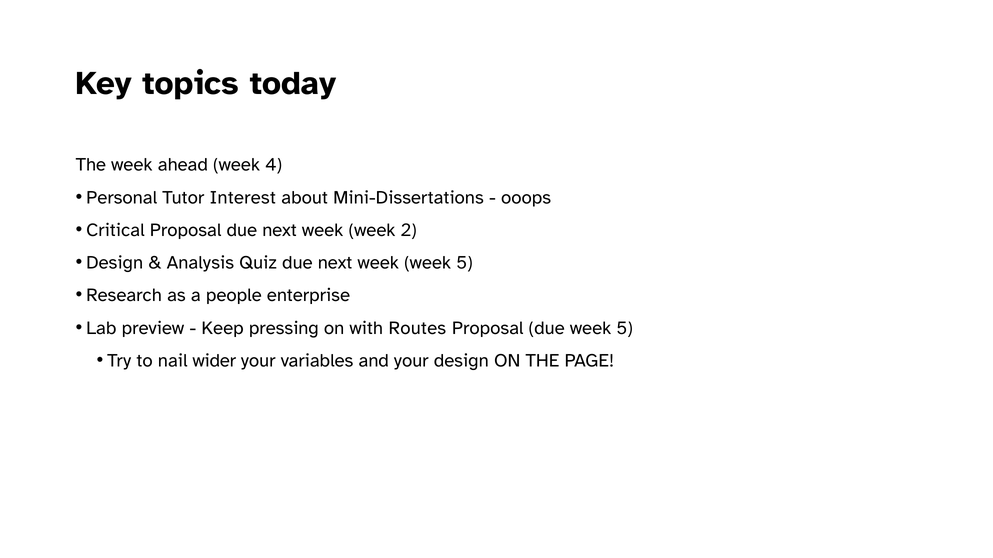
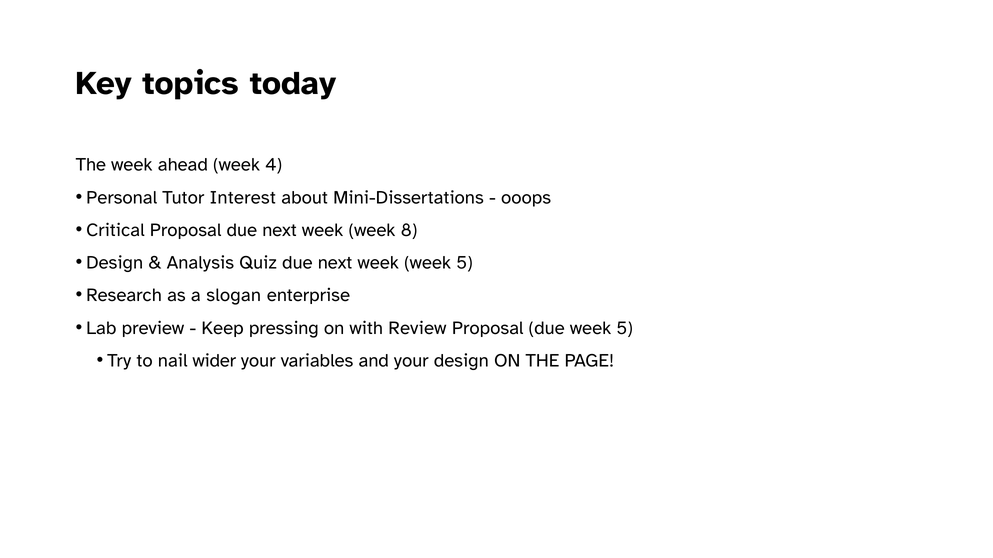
2: 2 -> 8 (409, 230)
people: people -> slogan (234, 296)
Routes: Routes -> Review (417, 328)
